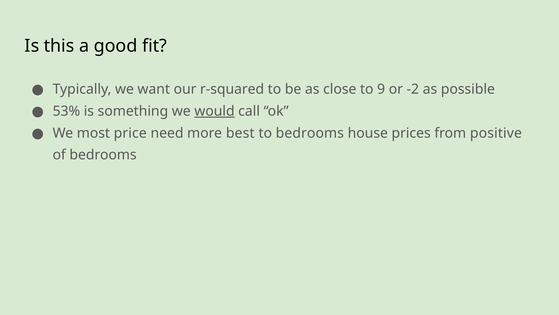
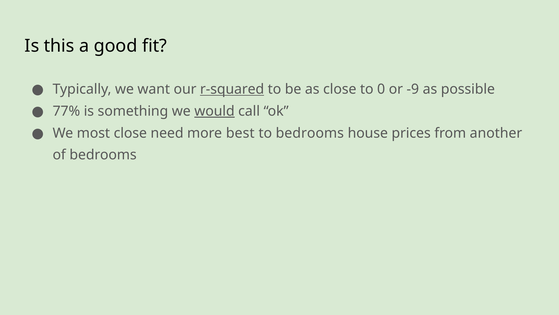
r-squared underline: none -> present (232, 89)
9: 9 -> 0 (381, 89)
-2: -2 -> -9 (413, 89)
53%: 53% -> 77% (66, 111)
most price: price -> close (130, 133)
positive: positive -> another (496, 133)
